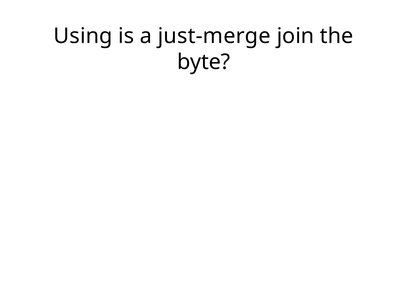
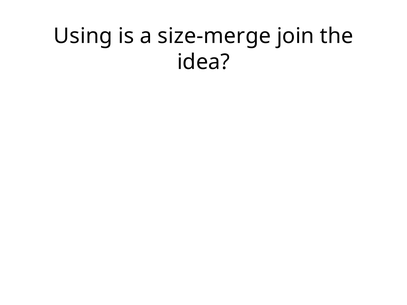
just-merge: just-merge -> size-merge (214, 36)
byte: byte -> idea (203, 62)
